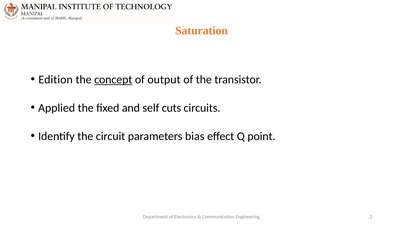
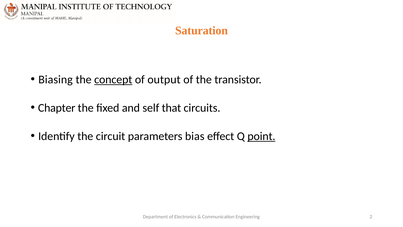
Edition: Edition -> Biasing (56, 80)
Applied: Applied -> Chapter (57, 108)
cuts: cuts -> that (171, 108)
point underline: none -> present (261, 136)
